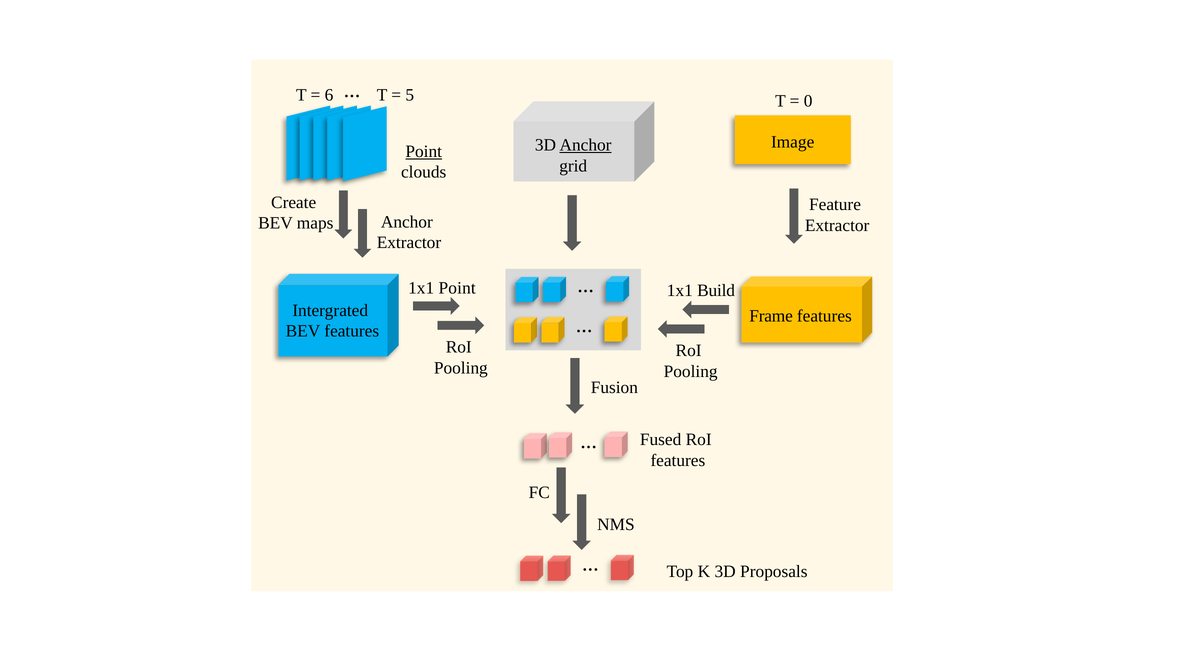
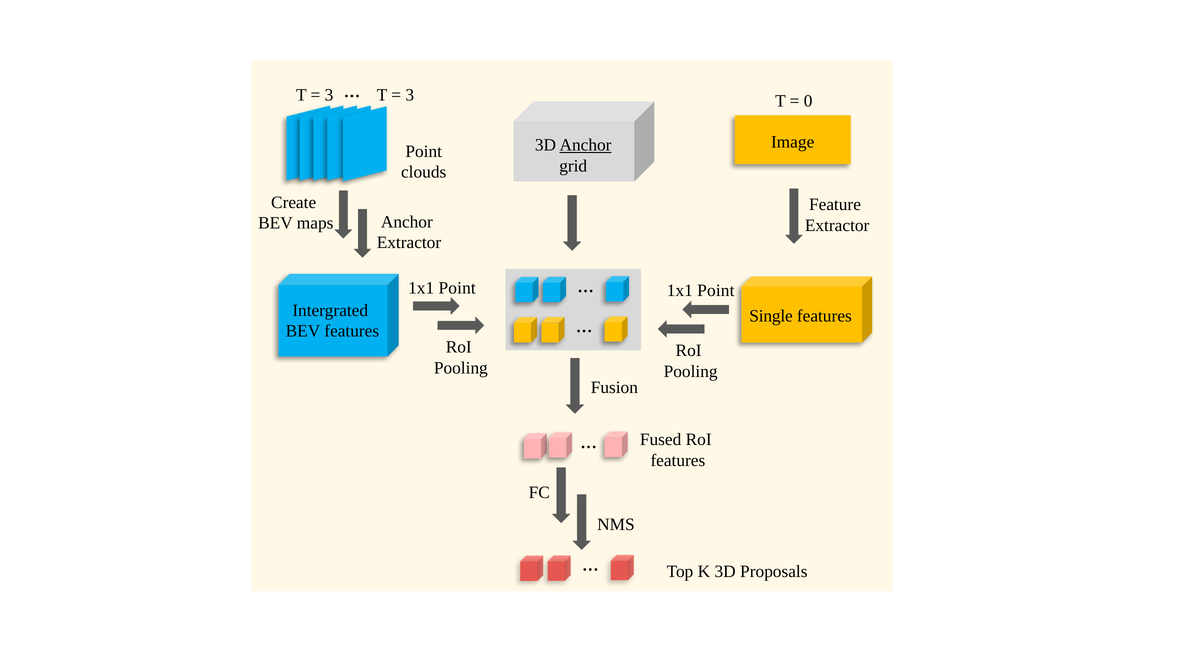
6: 6 -> 3 (329, 95)
5: 5 -> 3 (410, 95)
Point underline: present -> none (424, 152)
Build: Build -> Point (716, 291)
Frame: Frame -> Single (771, 316)
